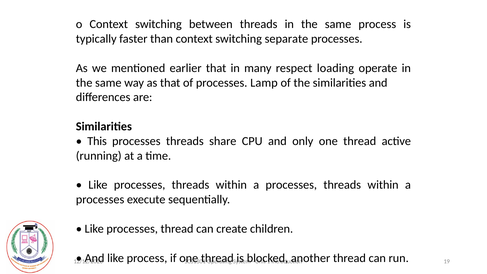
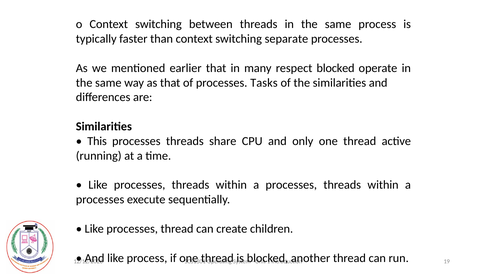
respect loading: loading -> blocked (336, 68)
Lamp: Lamp -> Tasks (264, 83)
